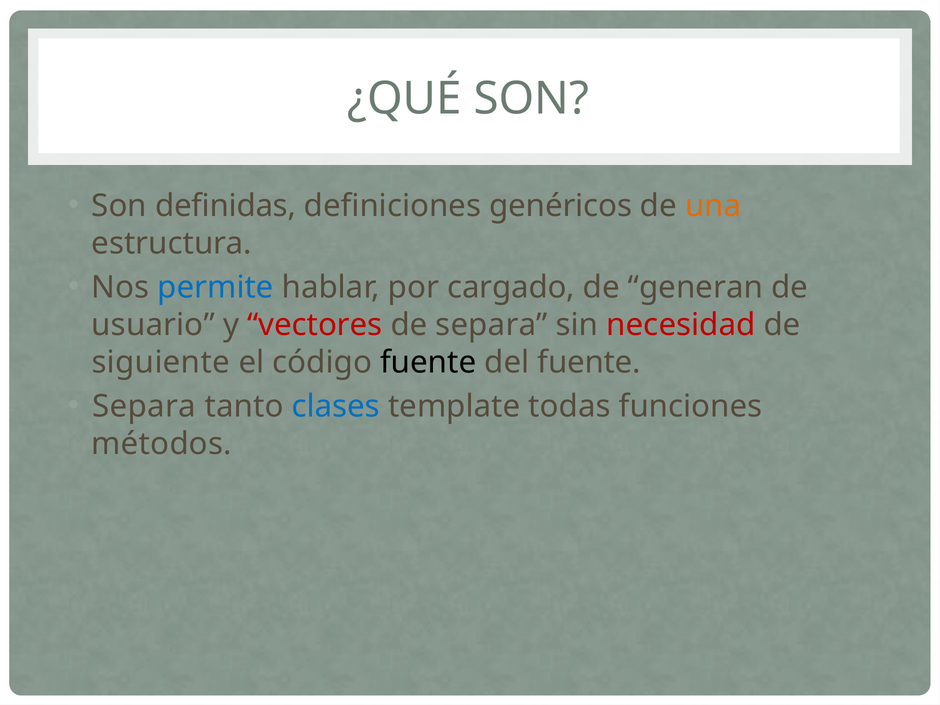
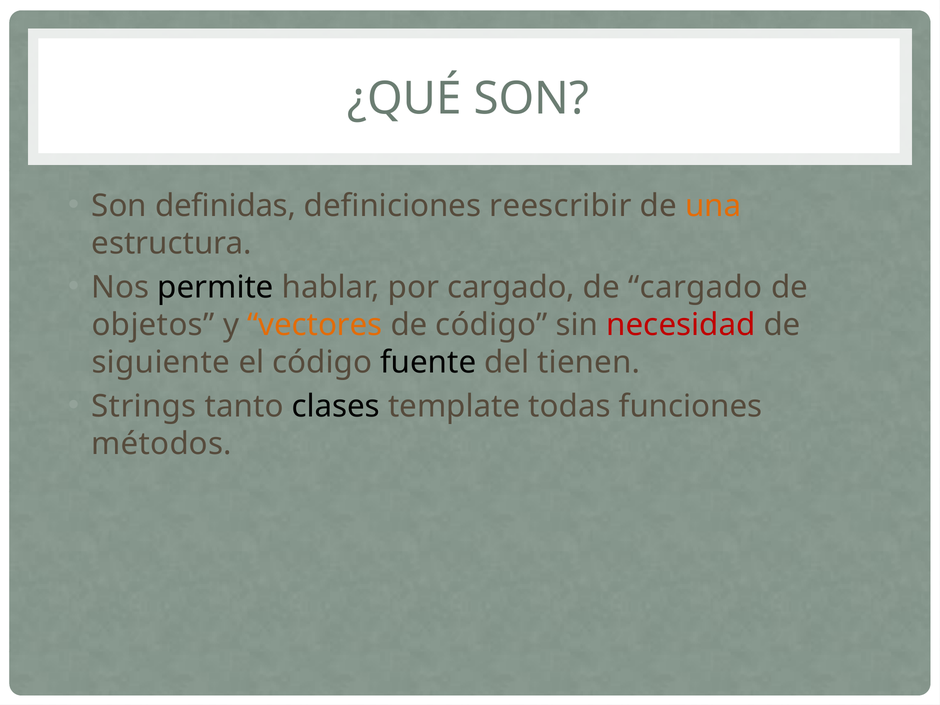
genéricos: genéricos -> reescribir (560, 206)
permite colour: blue -> black (215, 287)
de generan: generan -> cargado (695, 287)
usuario: usuario -> objetos (153, 325)
vectores colour: red -> orange (315, 325)
de separa: separa -> código (492, 325)
del fuente: fuente -> tienen (589, 362)
Separa: Separa -> Strings (144, 406)
clases colour: blue -> black (336, 406)
